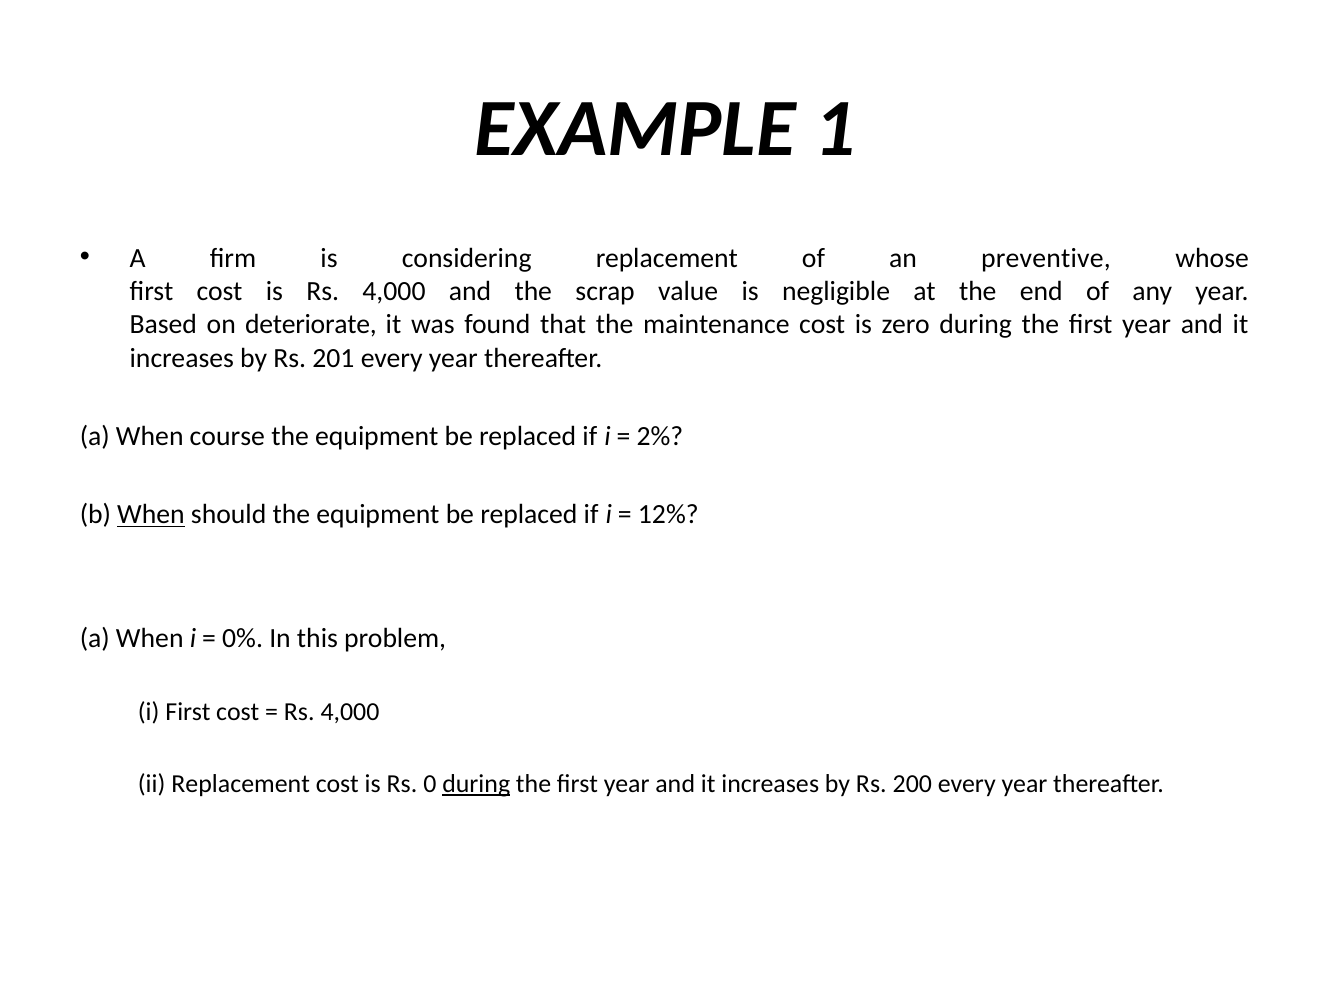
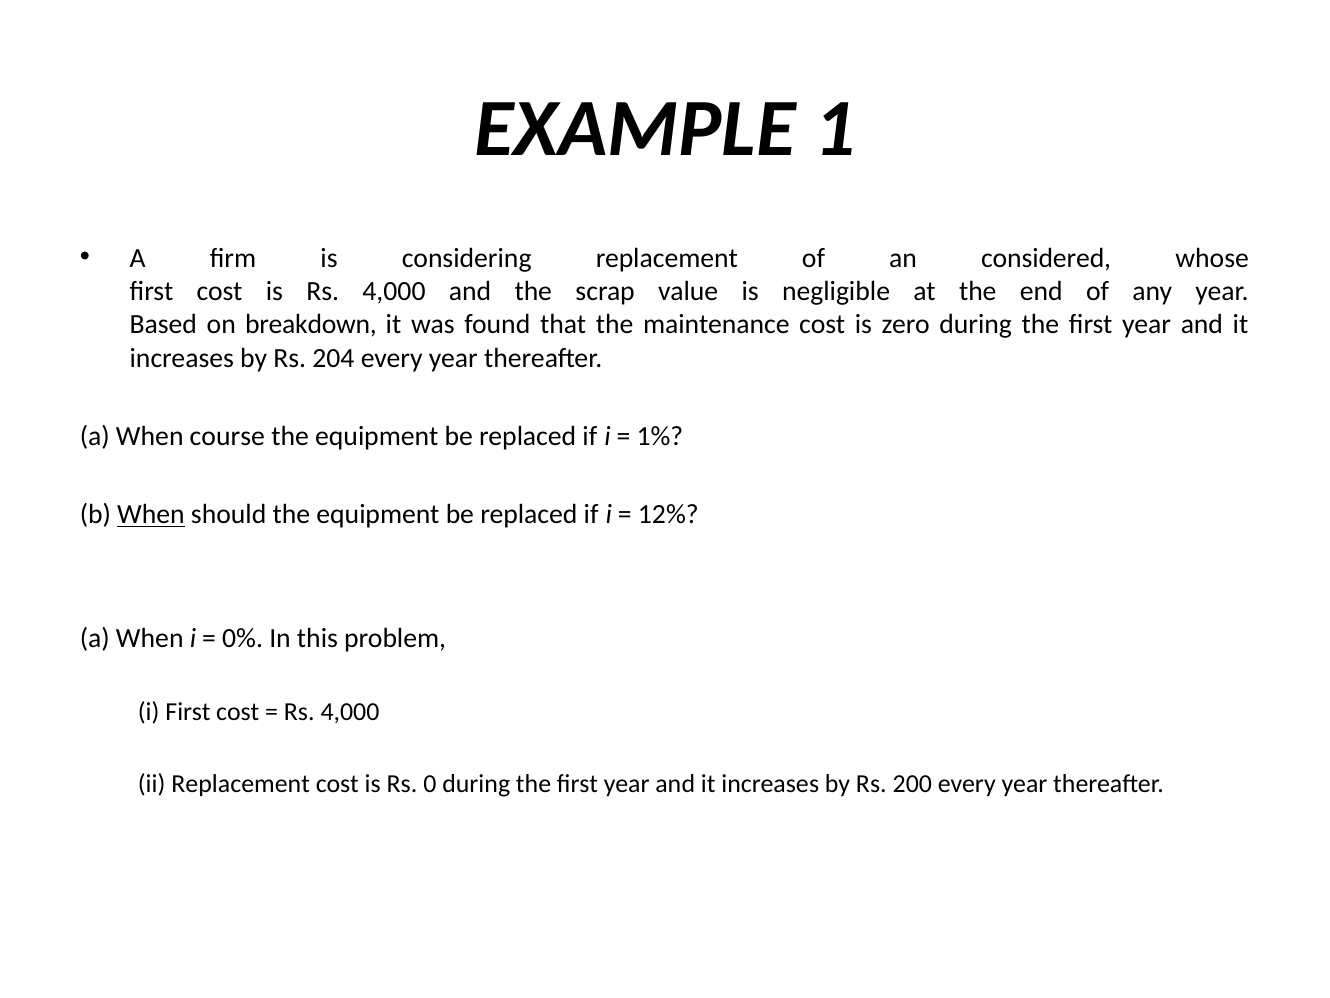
preventive: preventive -> considered (1046, 258)
deteriorate: deteriorate -> breakdown (311, 324)
201: 201 -> 204 (333, 358)
2%: 2% -> 1% (660, 436)
during underline: present -> none (476, 784)
